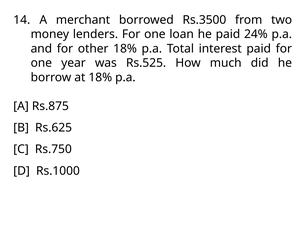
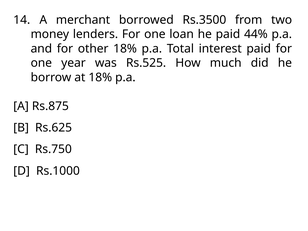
24%: 24% -> 44% (256, 34)
